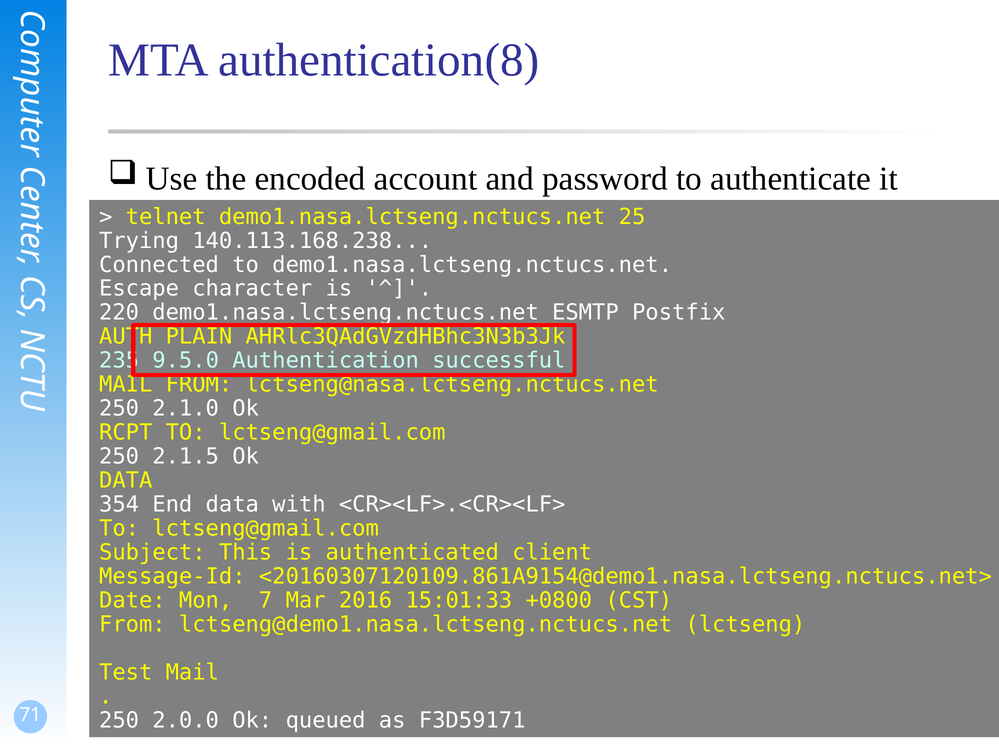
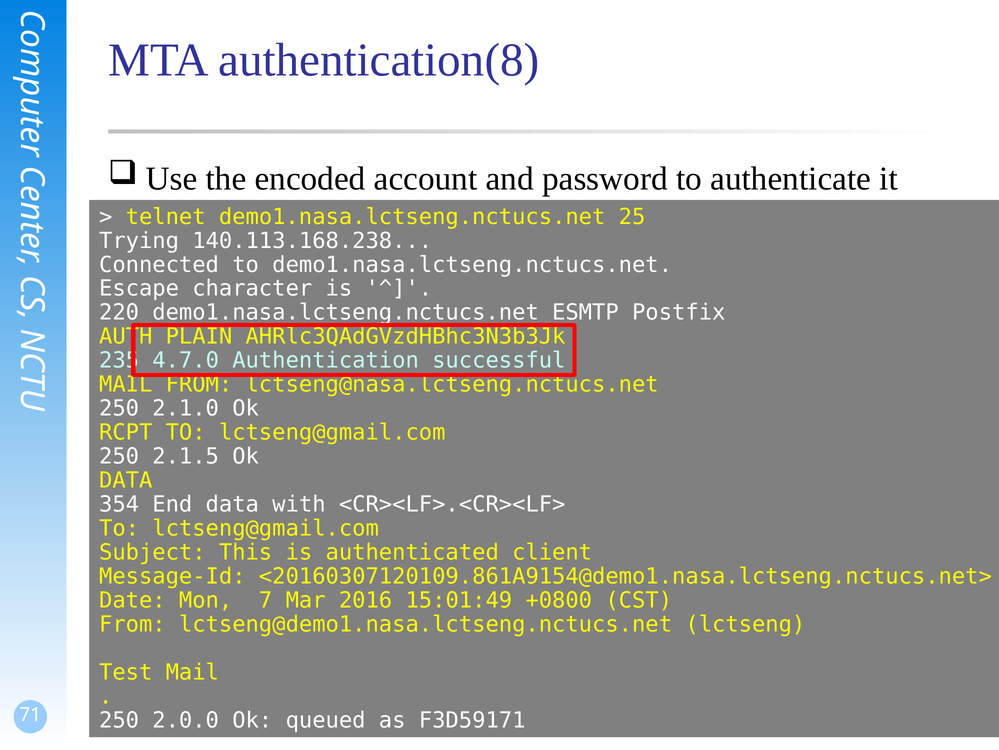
9.5.0: 9.5.0 -> 4.7.0 (186, 360)
15:01:33: 15:01:33 -> 15:01:49 (459, 600)
